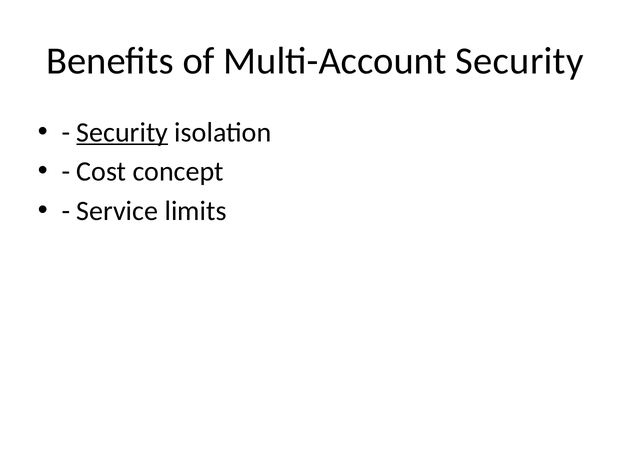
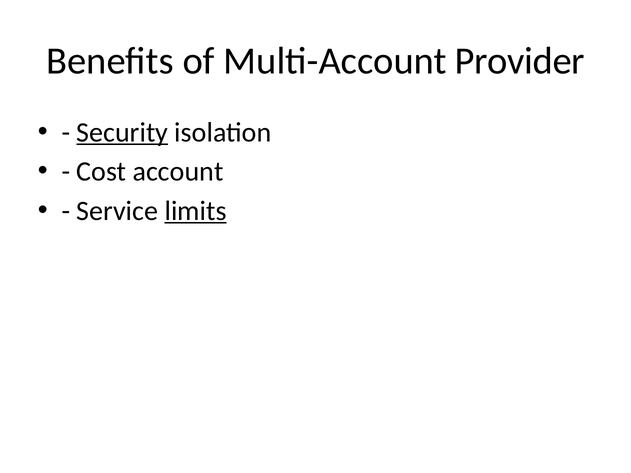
Multi-Account Security: Security -> Provider (520, 61)
concept: concept -> account (178, 172)
limits underline: none -> present (196, 211)
